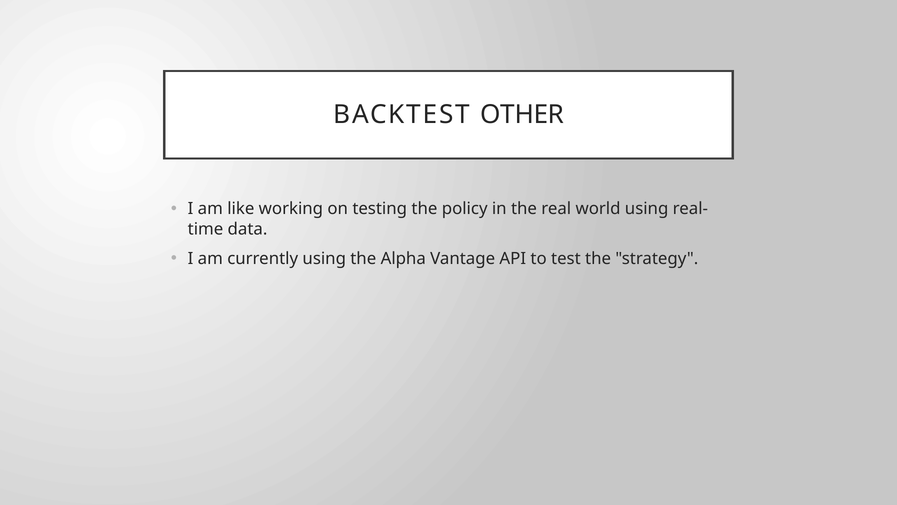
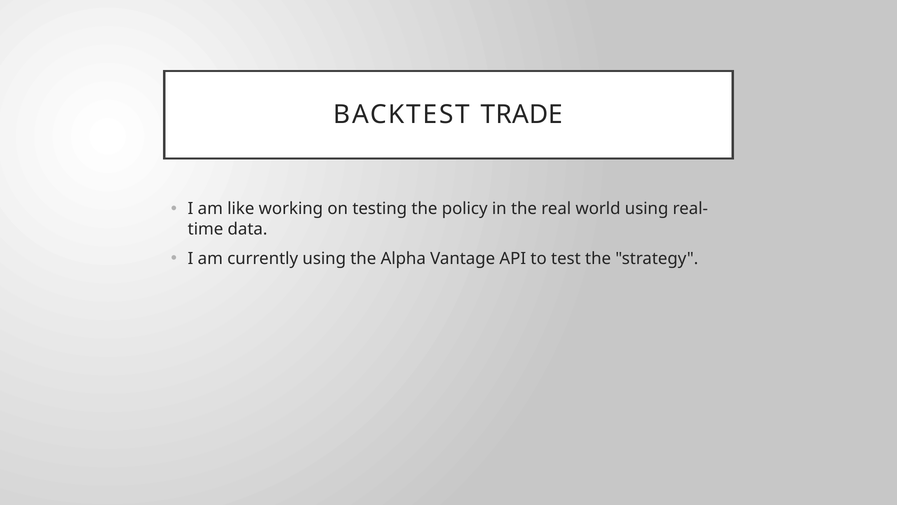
OTHER: OTHER -> TRADE (522, 115)
